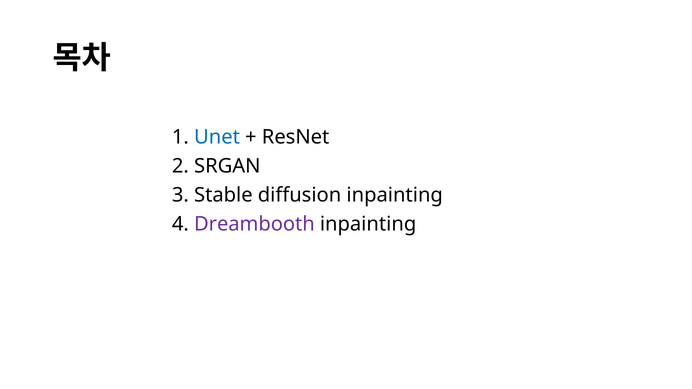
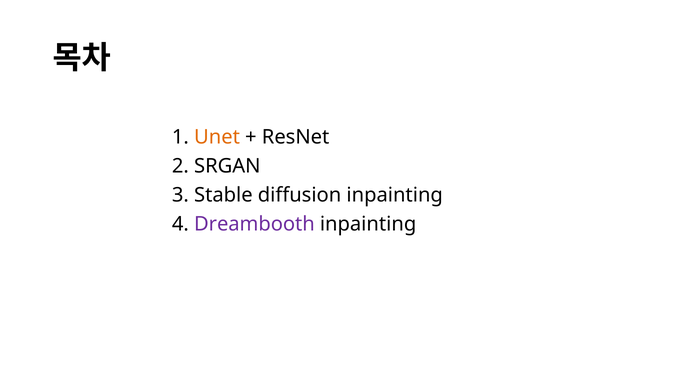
Unet colour: blue -> orange (217, 137)
